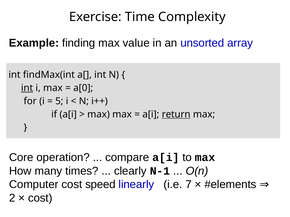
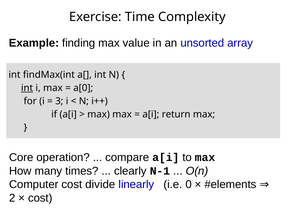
5: 5 -> 3 (59, 101)
return underline: present -> none (176, 115)
speed: speed -> divide (100, 185)
7: 7 -> 0 (189, 185)
